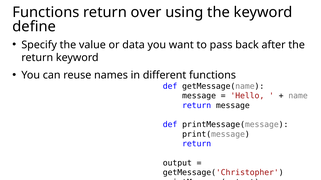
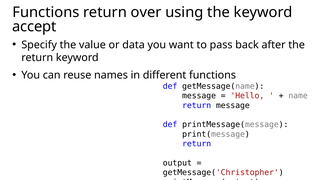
define: define -> accept (34, 27)
